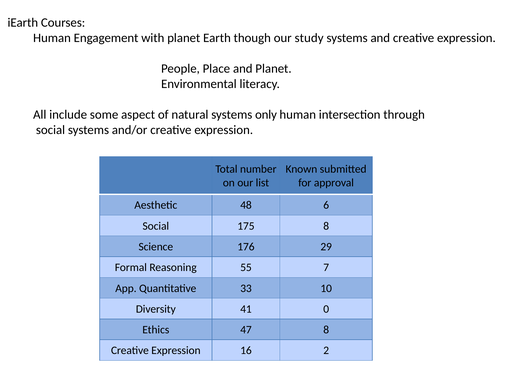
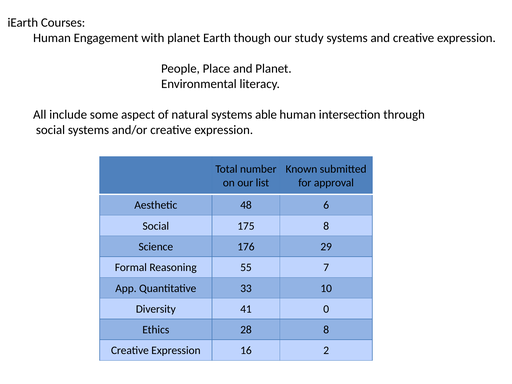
only: only -> able (266, 115)
47: 47 -> 28 (246, 330)
